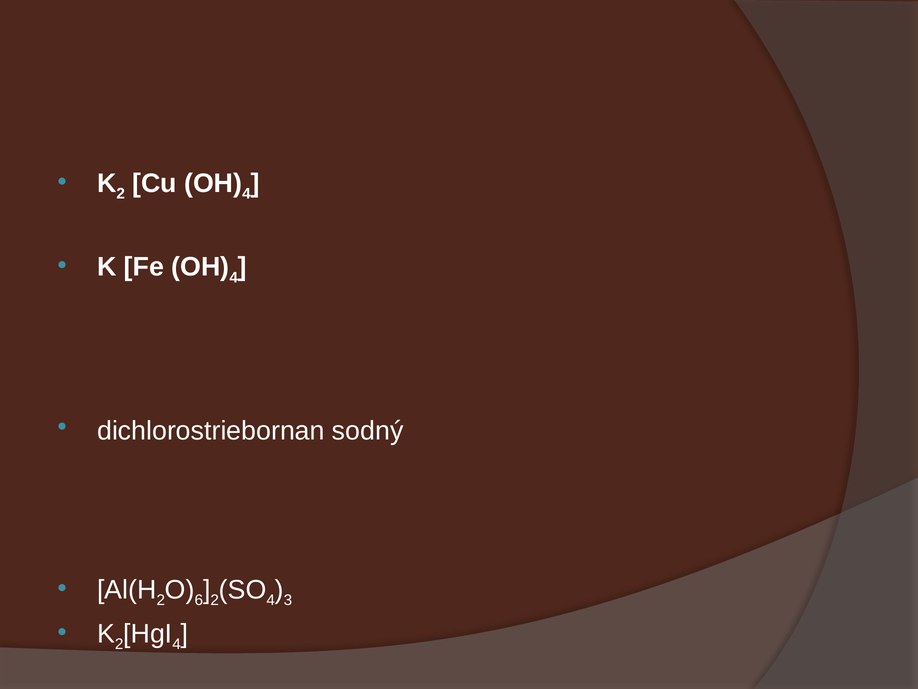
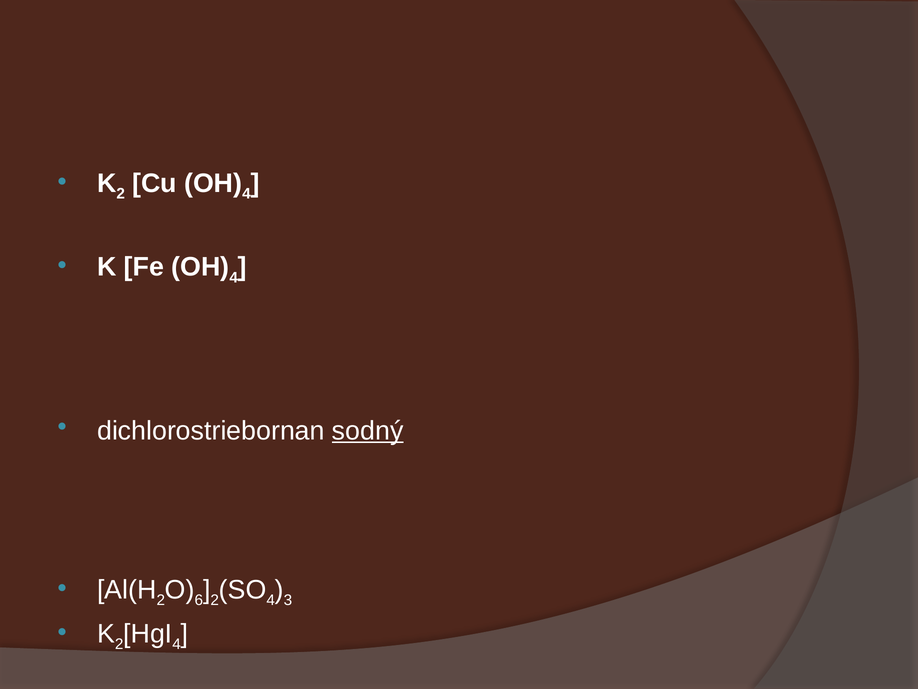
sodný underline: none -> present (368, 430)
